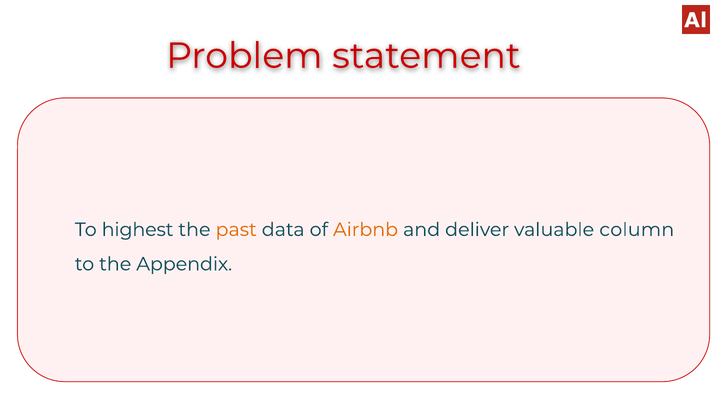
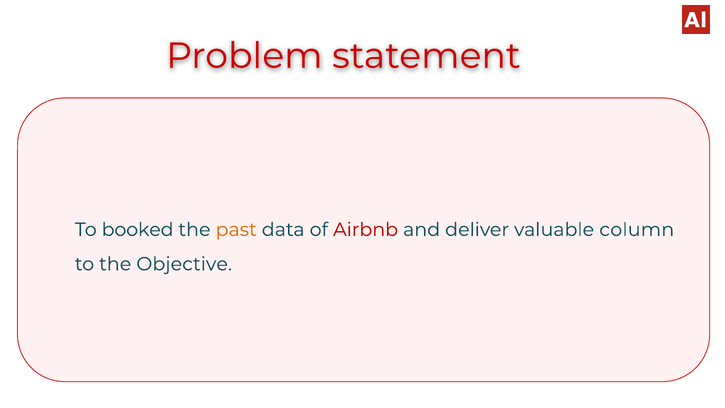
highest: highest -> booked (138, 230)
Airbnb colour: orange -> red (366, 230)
Appendix: Appendix -> Objective (184, 264)
